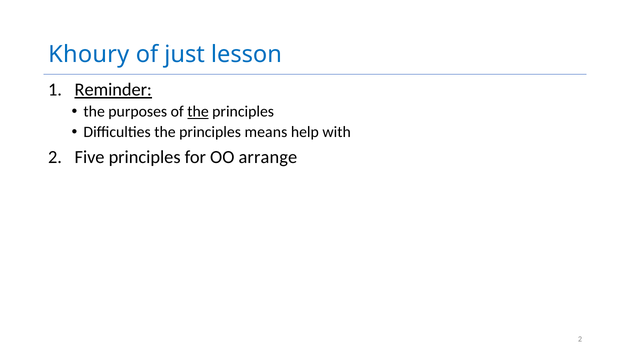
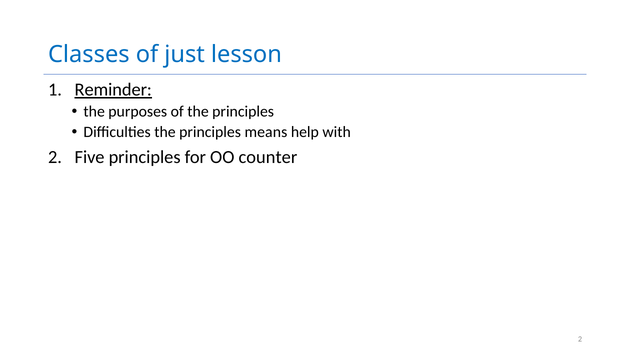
Khoury: Khoury -> Classes (89, 54)
the underline: present -> none (198, 111)
arrange: arrange -> counter (268, 157)
